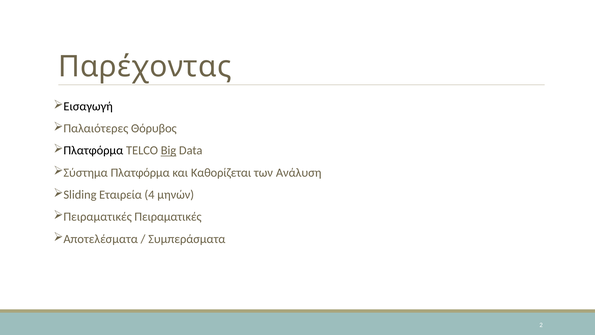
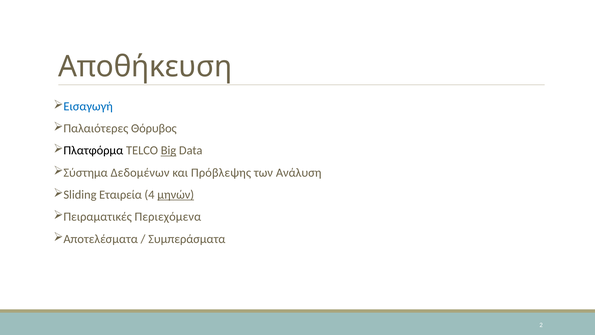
Παρέχοντας: Παρέχοντας -> Αποθήκευση (145, 67)
Εισαγωγή colour: black -> blue (88, 106)
Σύστημα Πλατφόρμα: Πλατφόρμα -> Δεδομένων (140, 172)
Καθορίζεται: Καθορίζεται -> Πρόβλεψης (221, 172)
μηνών underline: none -> present (176, 195)
Πειραματικές Πειραματικές: Πειραματικές -> Περιεχόμενα (168, 217)
